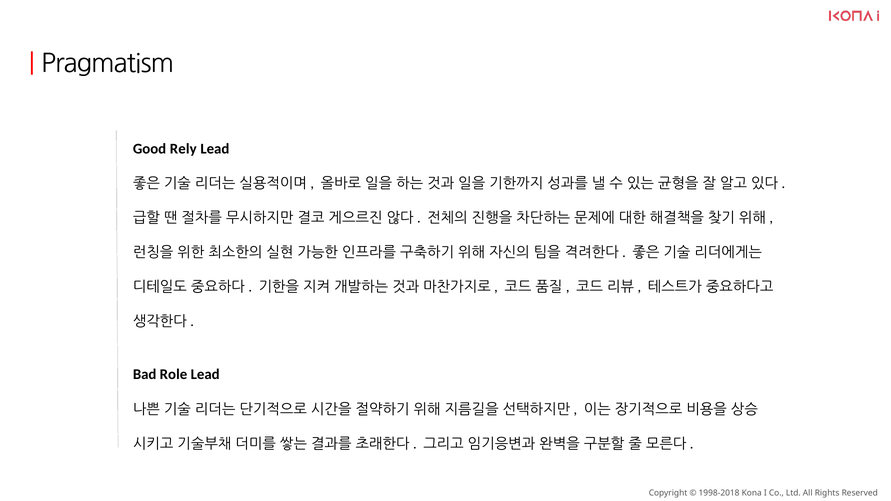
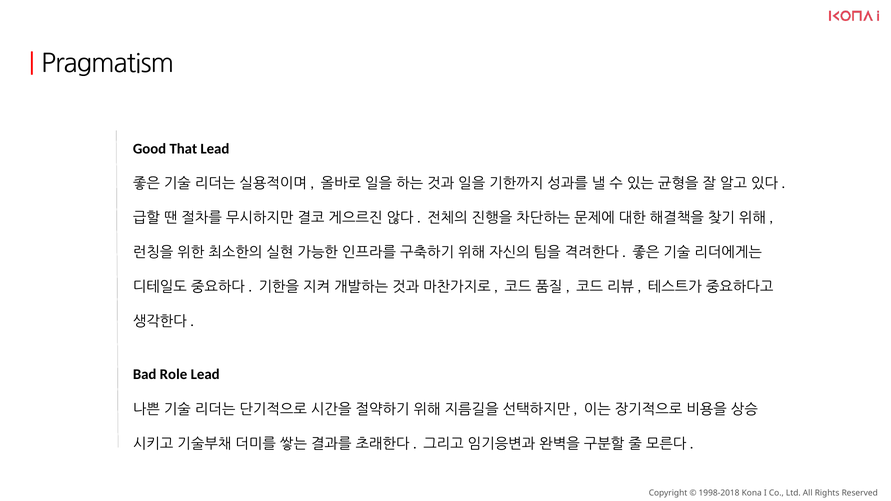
Rely: Rely -> That (183, 149)
